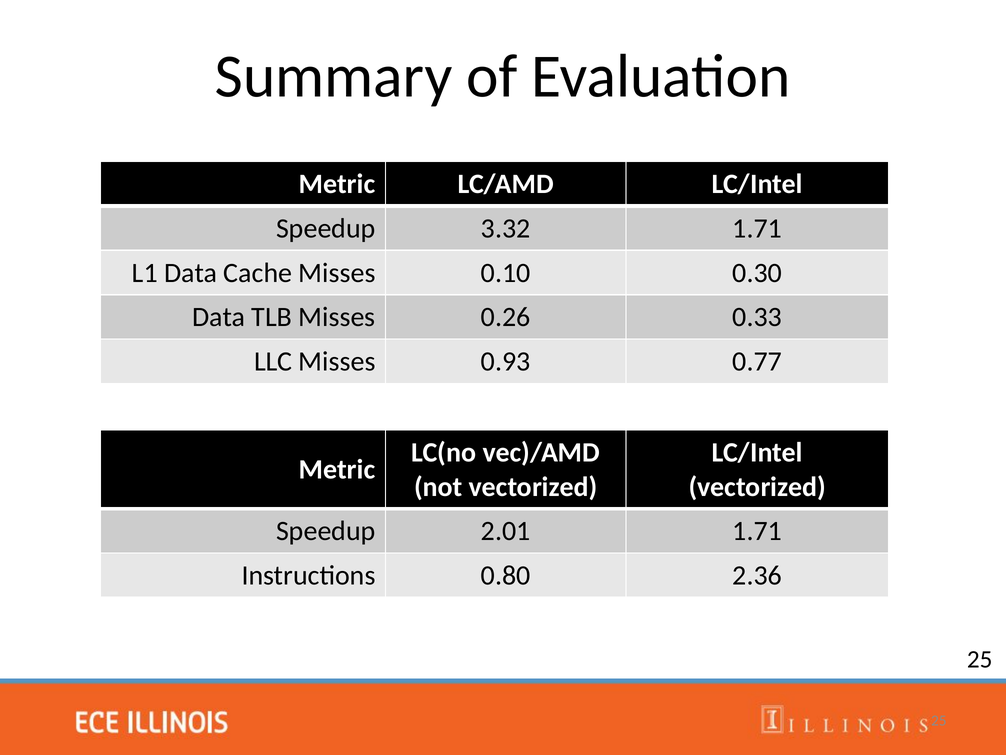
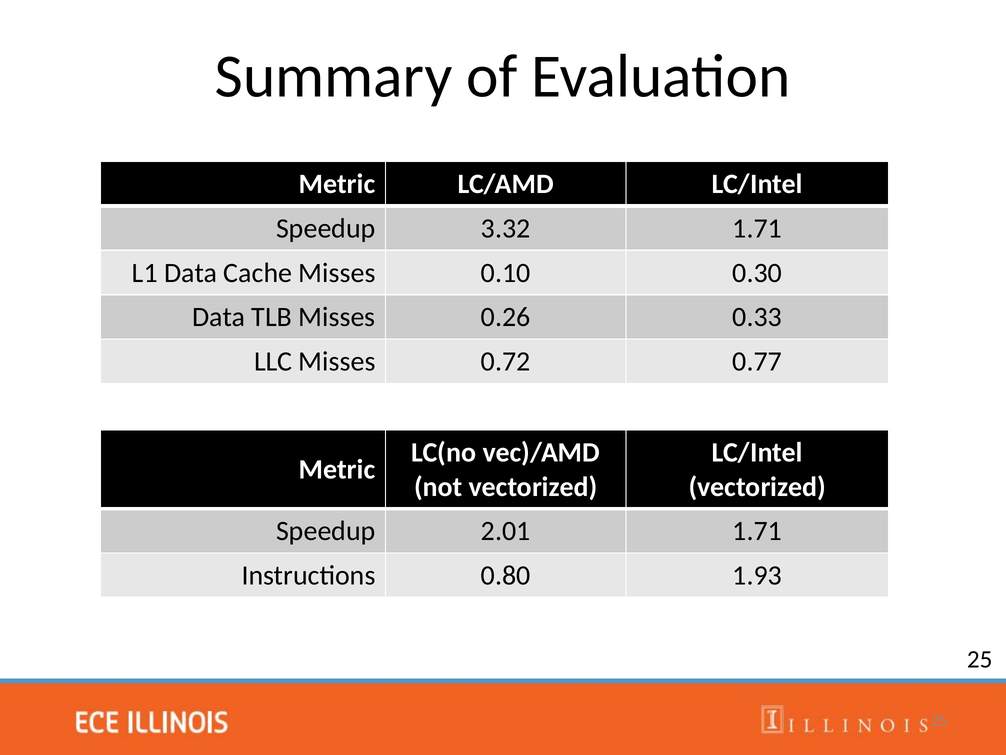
0.93: 0.93 -> 0.72 (506, 361)
2.36: 2.36 -> 1.93 (757, 575)
